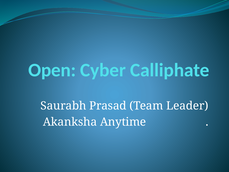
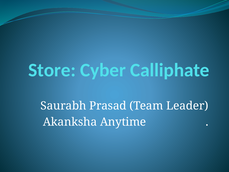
Open: Open -> Store (52, 70)
